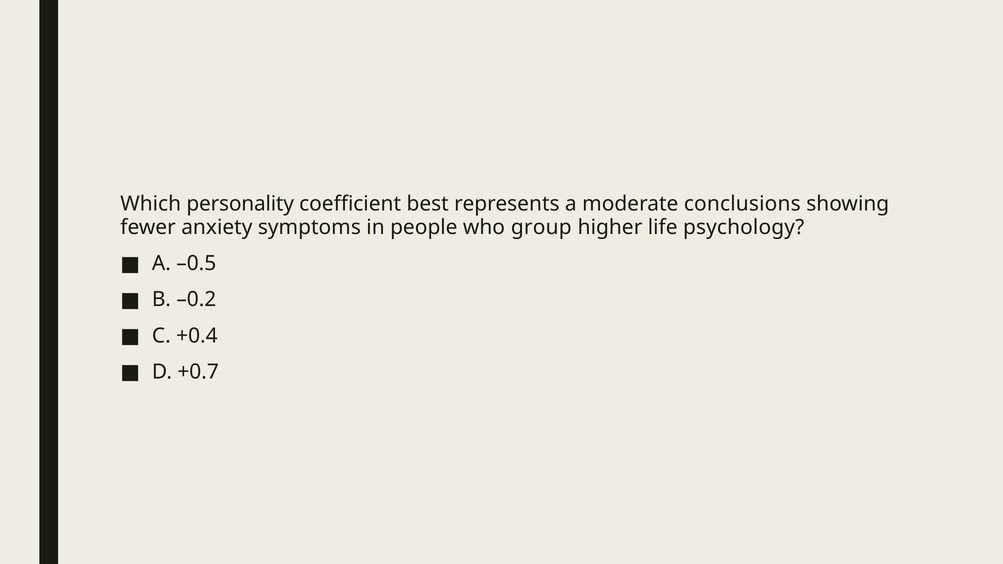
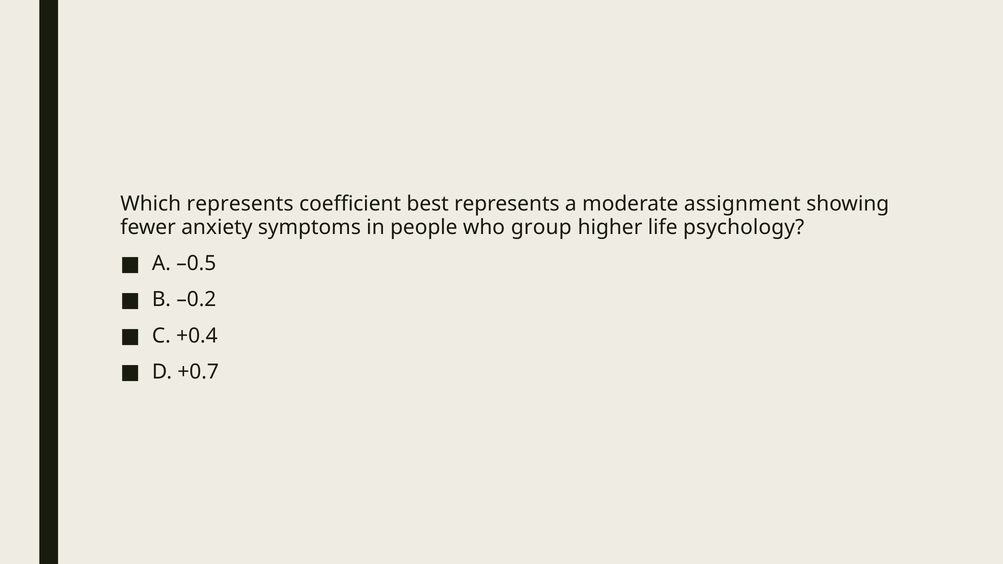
Which personality: personality -> represents (240, 204)
conclusions: conclusions -> assignment (742, 204)
